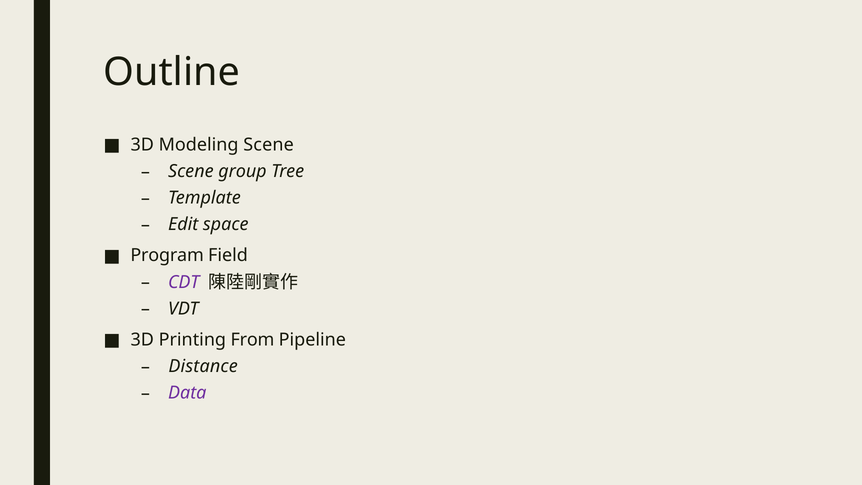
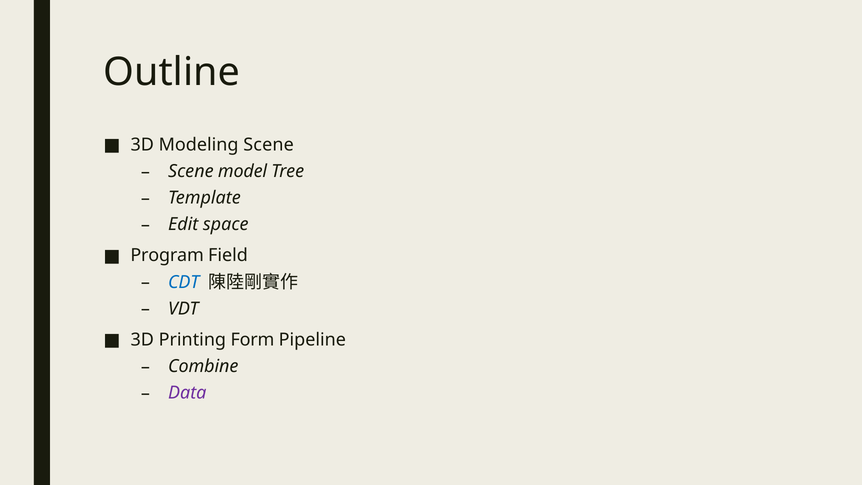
group: group -> model (243, 171)
CDT colour: purple -> blue (184, 282)
From: From -> Form (252, 340)
Distance: Distance -> Combine (203, 366)
